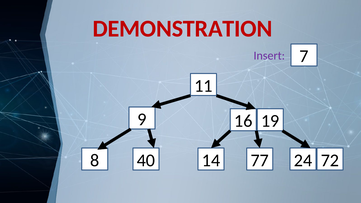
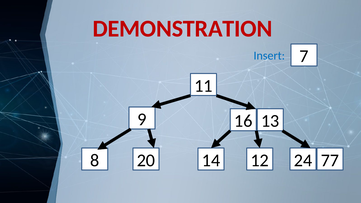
Insert colour: purple -> blue (269, 56)
19: 19 -> 13 (270, 121)
40: 40 -> 20 (146, 160)
77: 77 -> 12 (260, 160)
72: 72 -> 77 (330, 160)
